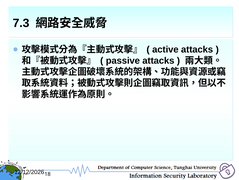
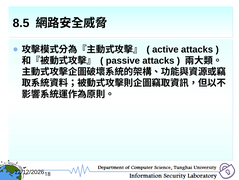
7.3: 7.3 -> 8.5 (21, 23)
